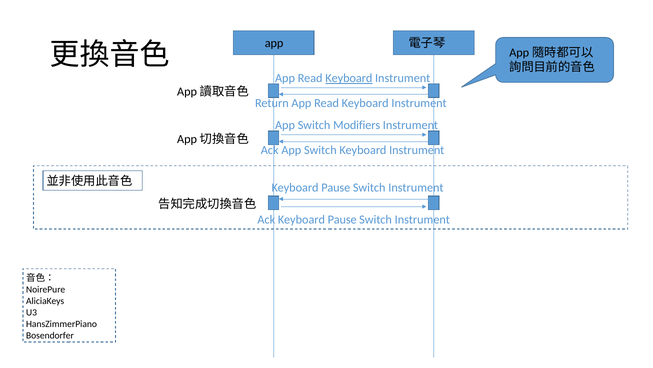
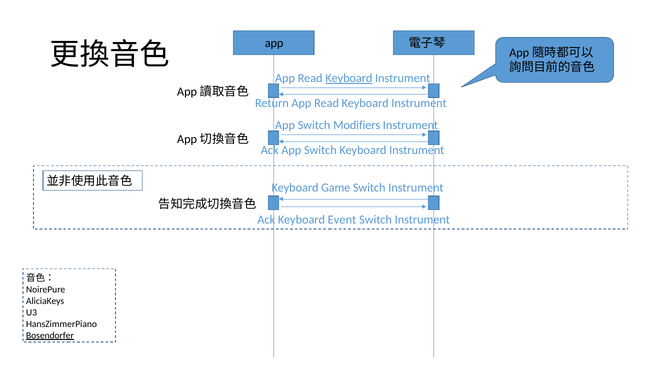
Pause: Pause -> Game (336, 187)
Ack Keyboard Pause: Pause -> Event (342, 219)
Bosendorfer underline: none -> present (50, 335)
